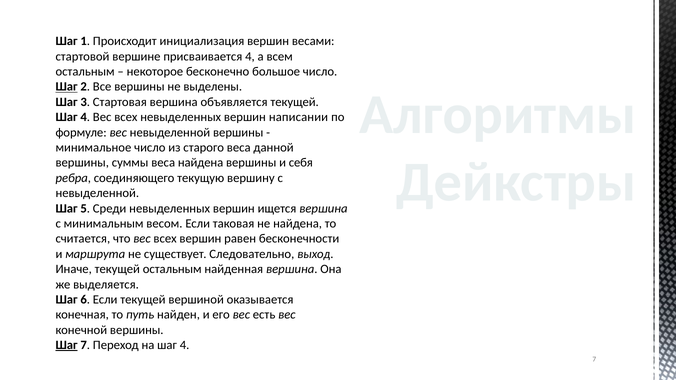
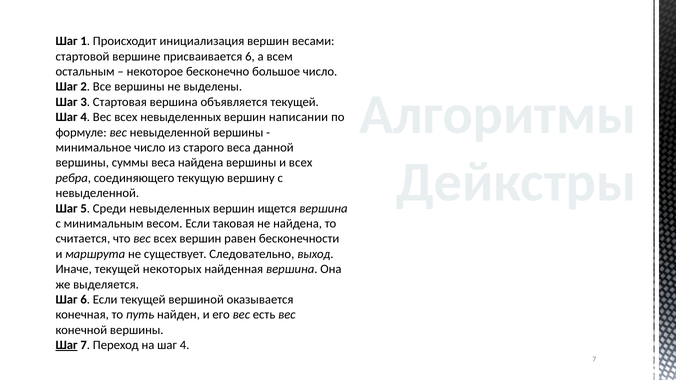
присваивается 4: 4 -> 6 (250, 56)
Шаг underline: present -> none (67, 87)
и себя: себя -> всех (301, 163)
текущей остальным: остальным -> некоторых (172, 269)
